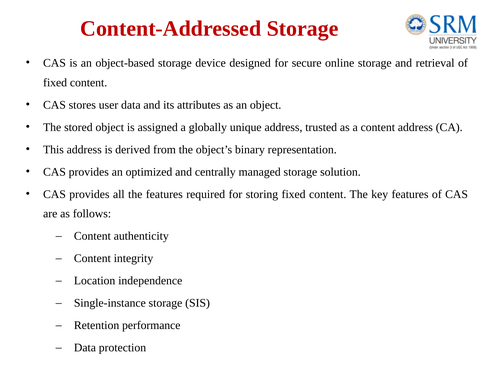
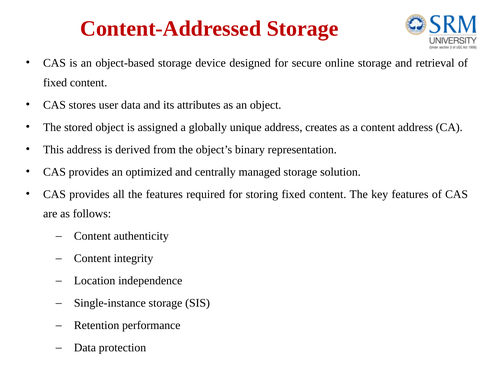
trusted: trusted -> creates (321, 127)
